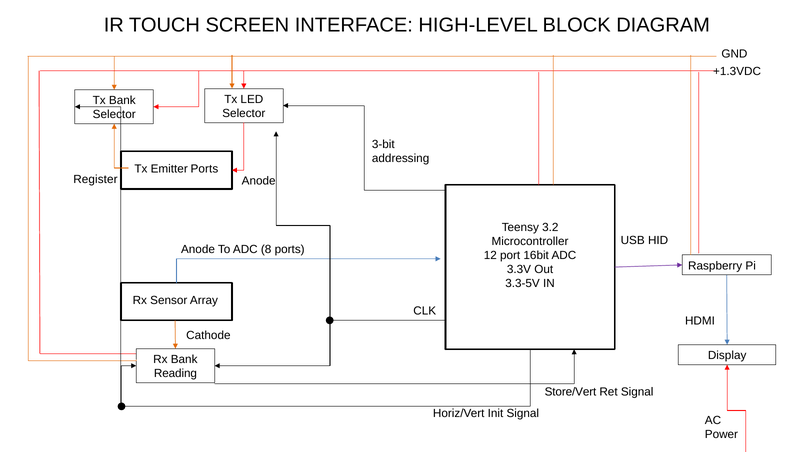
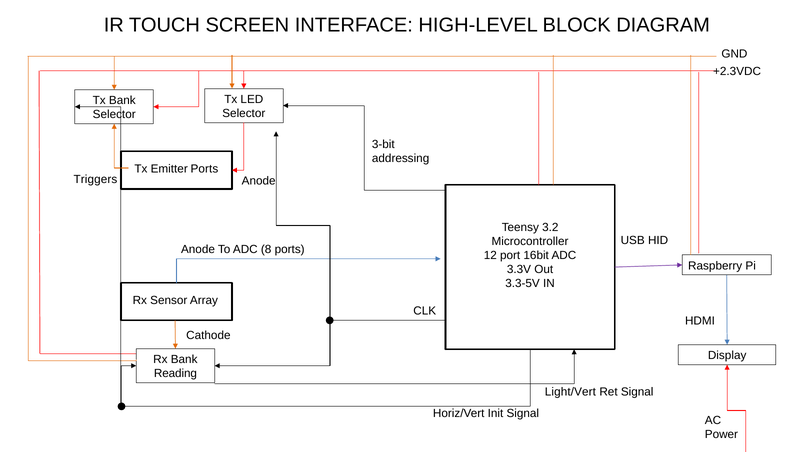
+1.3VDC: +1.3VDC -> +2.3VDC (737, 71)
Register: Register -> Triggers (95, 179)
Store/Vert: Store/Vert -> Light/Vert (570, 392)
